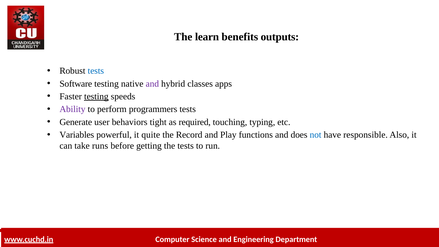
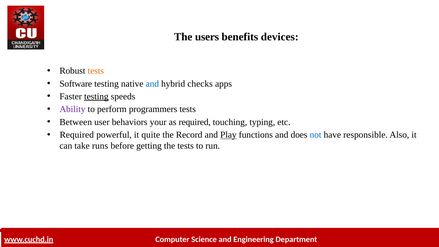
learn: learn -> users (207, 37)
outputs: outputs -> devices (280, 37)
tests colour: blue -> orange (96, 71)
and colour: purple -> blue (152, 84)
classes: classes -> checks (200, 84)
Generate: Generate -> Between (76, 122)
tight: tight -> your (158, 122)
Variables: Variables -> Required (77, 135)
Play underline: none -> present (228, 135)
